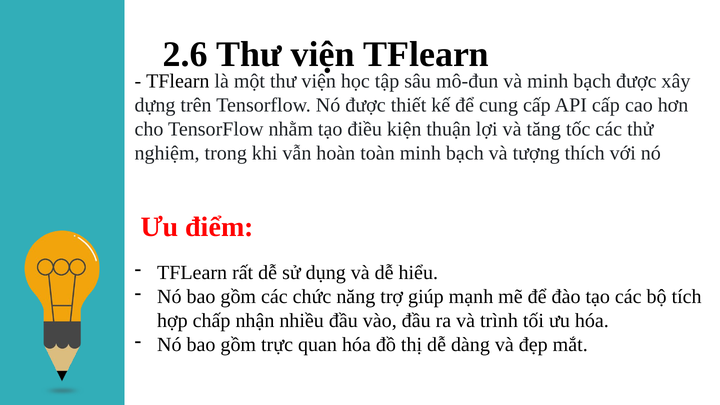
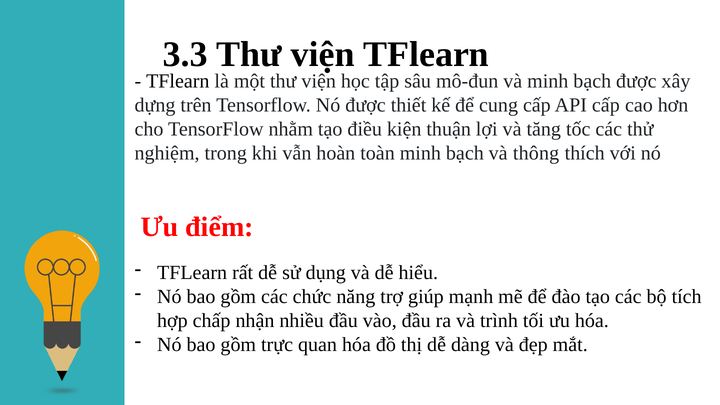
2.6: 2.6 -> 3.3 (185, 54)
tượng: tượng -> thông (536, 153)
